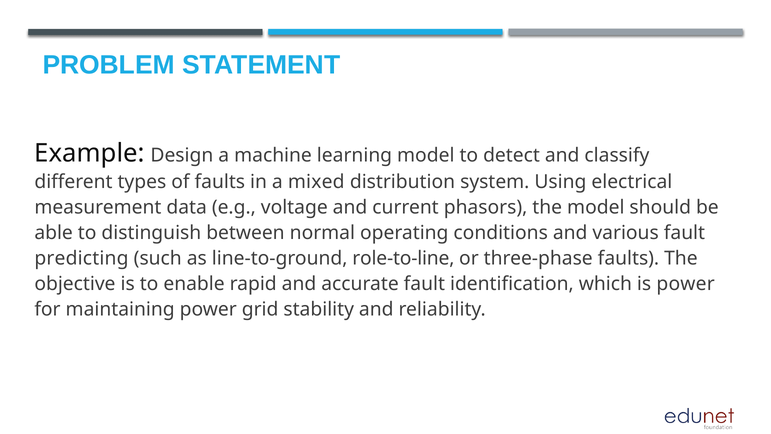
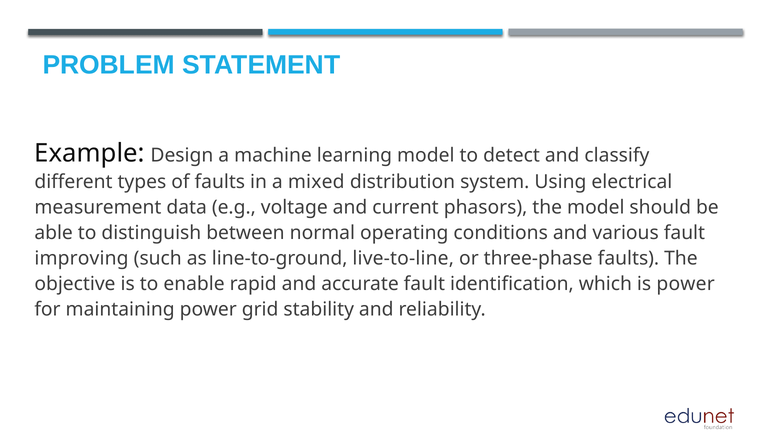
predicting: predicting -> improving (81, 258)
role-to-line: role-to-line -> live-to-line (403, 258)
